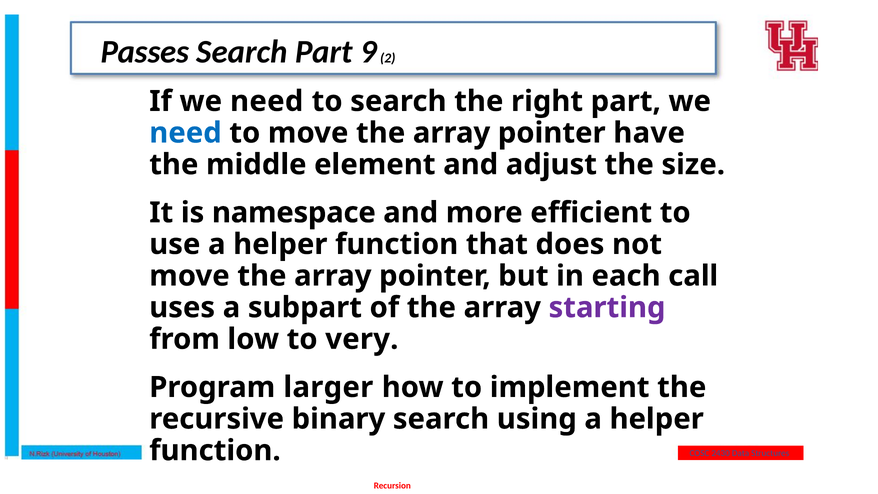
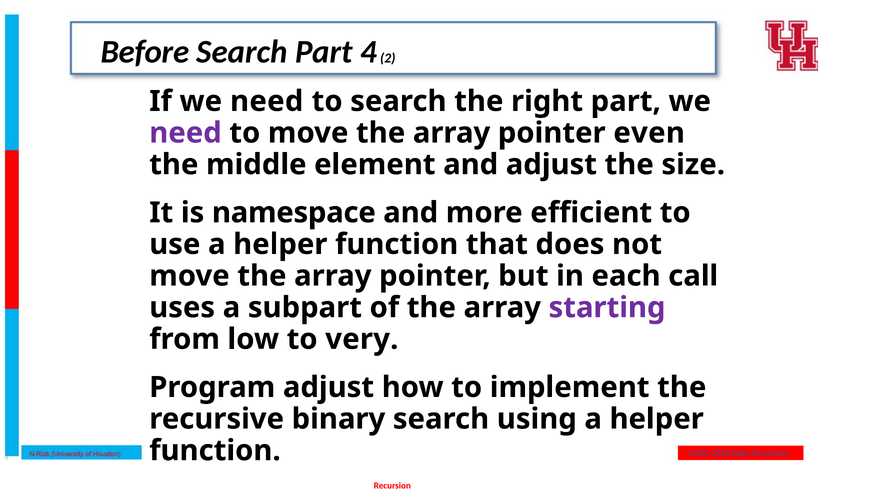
Passes: Passes -> Before (145, 52)
9: 9 -> 4 (368, 52)
need colour: blue -> purple (185, 133)
have: have -> even (649, 133)
Program larger: larger -> adjust (328, 387)
